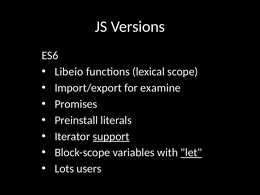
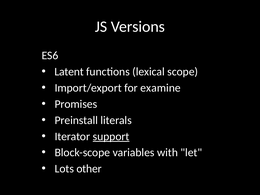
Libeio: Libeio -> Latent (69, 72)
let underline: present -> none (191, 153)
users: users -> other (89, 169)
